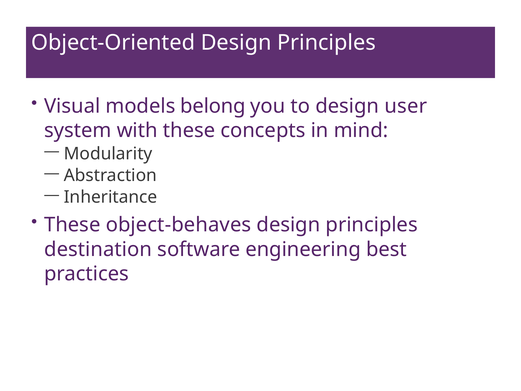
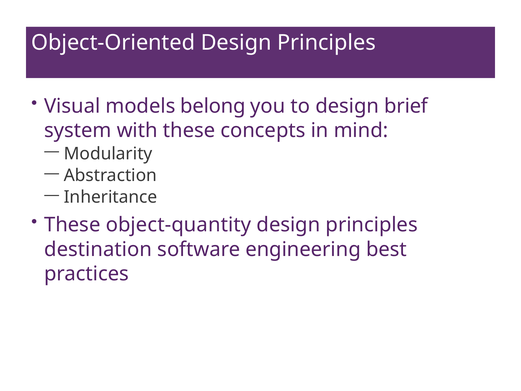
user: user -> brief (406, 106)
object-behaves: object-behaves -> object-quantity (178, 225)
